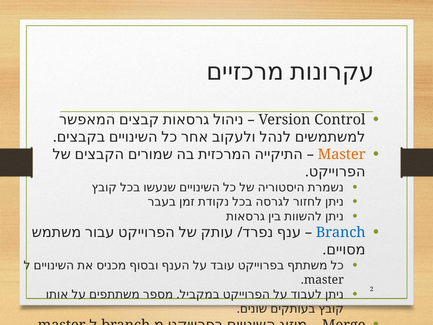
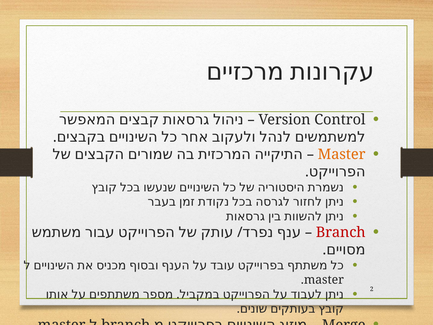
Branch colour: blue -> red (341, 232)
